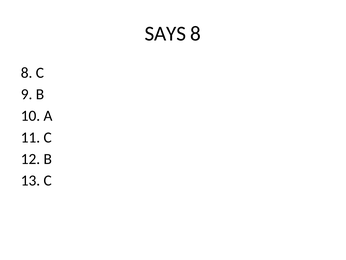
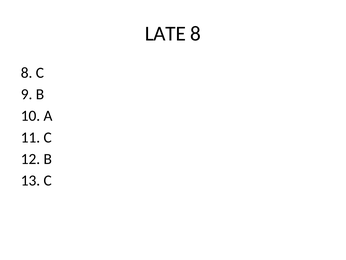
SAYS: SAYS -> LATE (165, 33)
